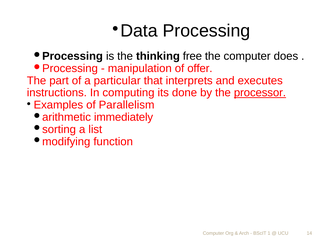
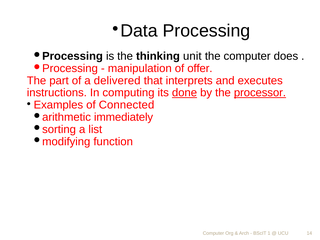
free: free -> unit (192, 56)
particular: particular -> delivered (117, 81)
done underline: none -> present (184, 93)
Parallelism: Parallelism -> Connected (127, 105)
